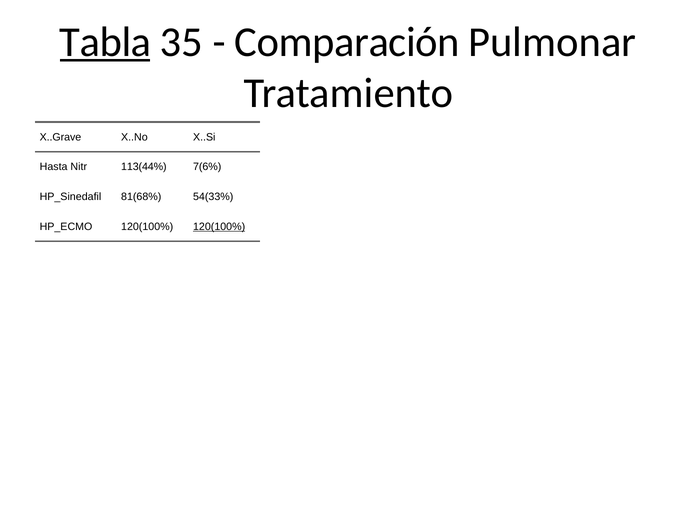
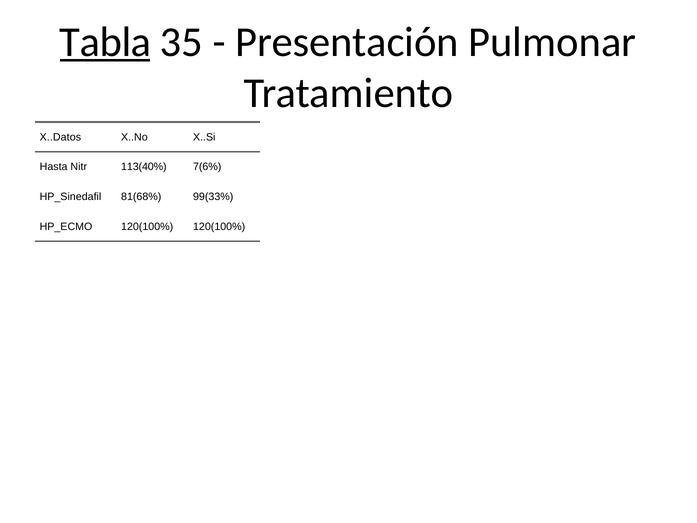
Comparación: Comparación -> Presentación (347, 42)
X..Grave: X..Grave -> X..Datos (60, 137)
113(44%: 113(44% -> 113(40% (144, 167)
54(33%: 54(33% -> 99(33% (213, 197)
120(100% underline: present -> none (219, 227)
